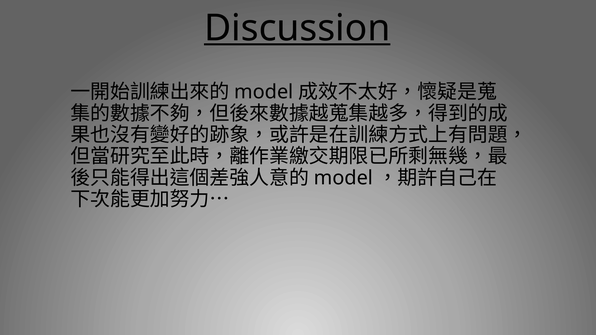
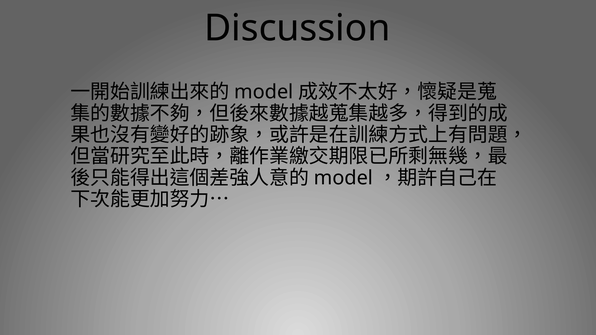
Discussion underline: present -> none (297, 28)
